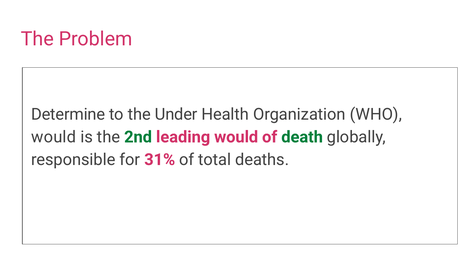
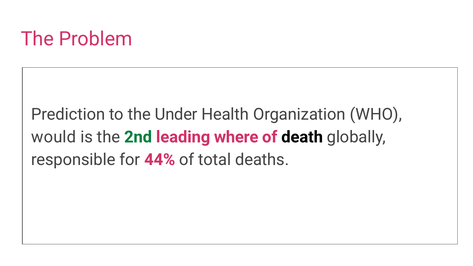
Determine: Determine -> Prediction (68, 114)
leading would: would -> where (236, 137)
death colour: green -> black (302, 137)
31%: 31% -> 44% (160, 160)
